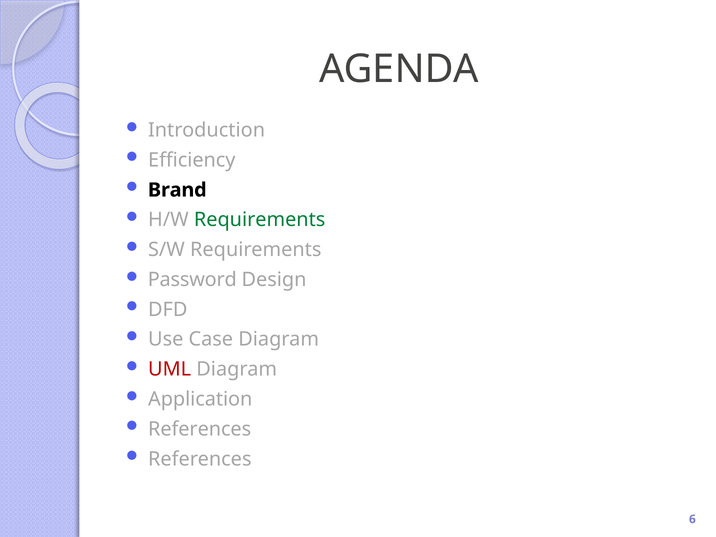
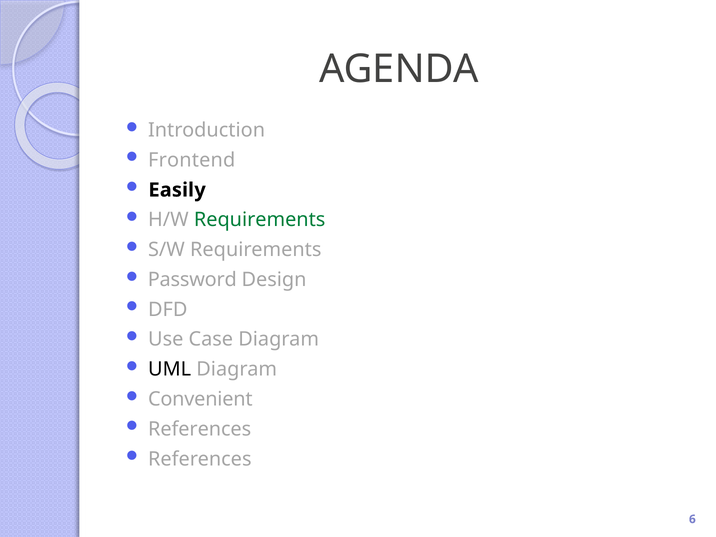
Efficiency: Efficiency -> Frontend (192, 160)
Brand: Brand -> Easily (177, 190)
UML colour: red -> black (170, 369)
Application: Application -> Convenient (200, 399)
